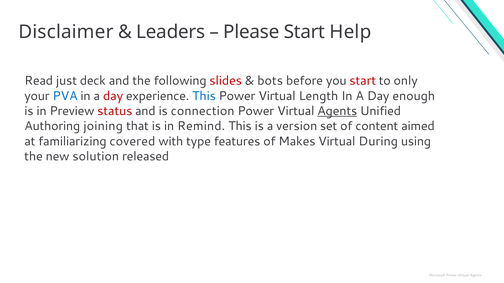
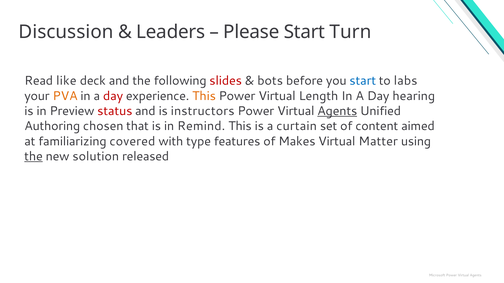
Disclaimer: Disclaimer -> Discussion (66, 32)
Help: Help -> Turn (351, 32)
just: just -> like (66, 81)
start colour: red -> blue (363, 81)
only: only -> labs (406, 81)
PVA colour: blue -> orange (65, 96)
This colour: blue -> orange (204, 96)
enough: enough -> hearing (414, 96)
connection: connection -> instructors (203, 111)
joining: joining -> chosen (103, 126)
version: version -> curtain (297, 126)
During: During -> Matter (378, 141)
the underline: none -> present (34, 157)
